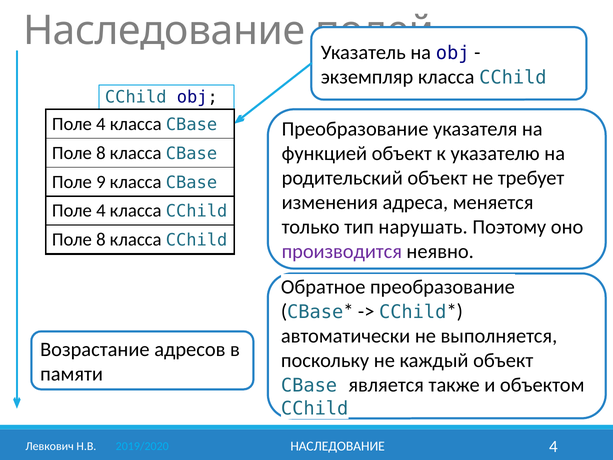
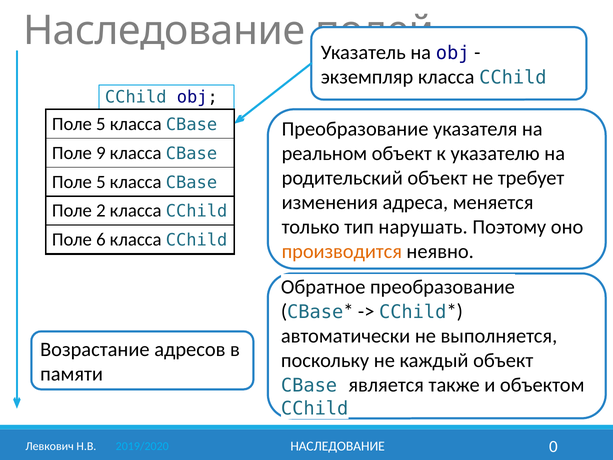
4: 4 -> 5 (101, 124)
8: 8 -> 9 (101, 153)
функцией: функцией -> реальном (324, 153)
9: 9 -> 5 (101, 182)
4: 4 -> 2 (101, 211)
8: 8 -> 6 (101, 240)
производится colour: purple -> orange (342, 252)
НАСЛЕДОВАНИЕ 4: 4 -> 0 (553, 446)
